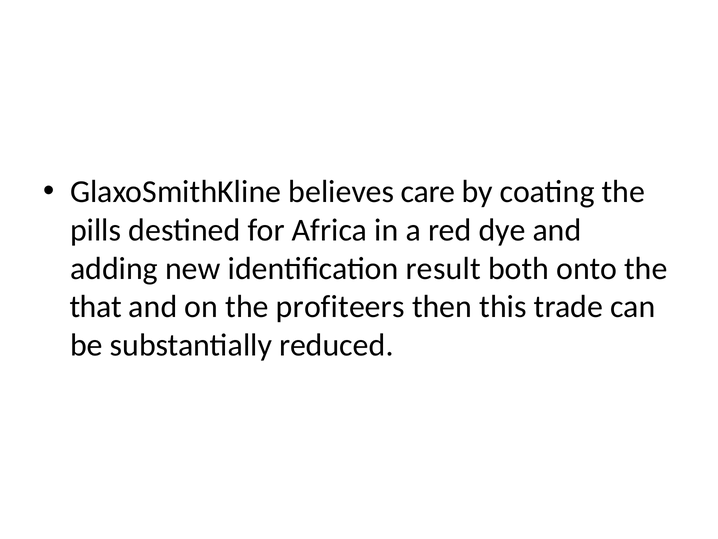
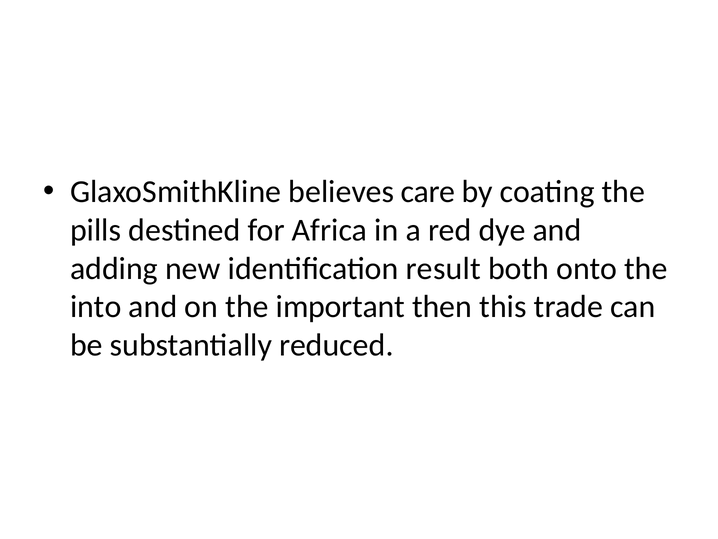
that: that -> into (96, 307)
profiteers: profiteers -> important (340, 307)
